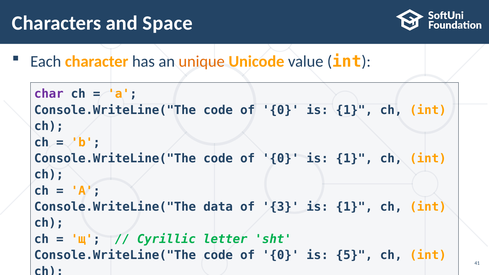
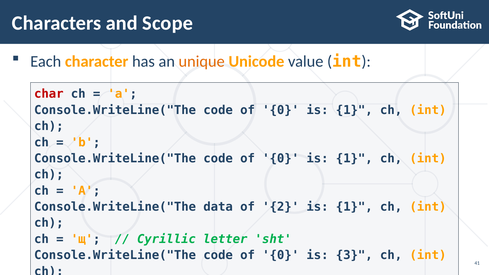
Space: Space -> Scope (168, 23)
char colour: purple -> red (49, 94)
3: 3 -> 2 (281, 207)
5: 5 -> 3 (354, 255)
